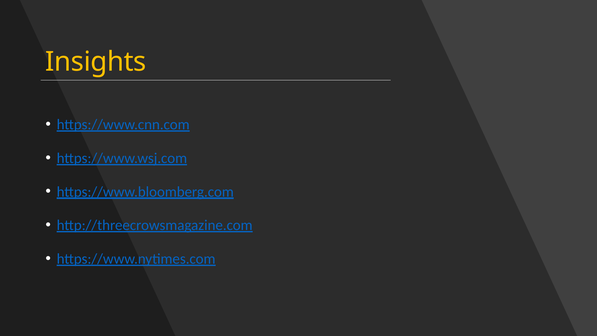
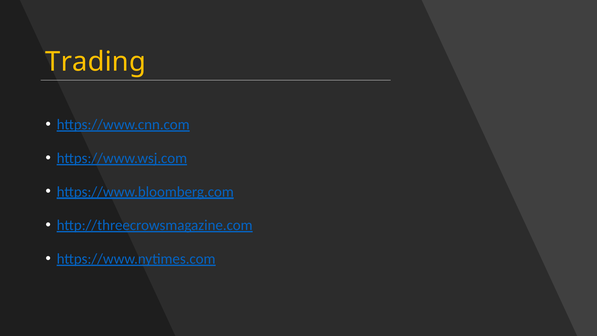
Insights: Insights -> Trading (96, 62)
